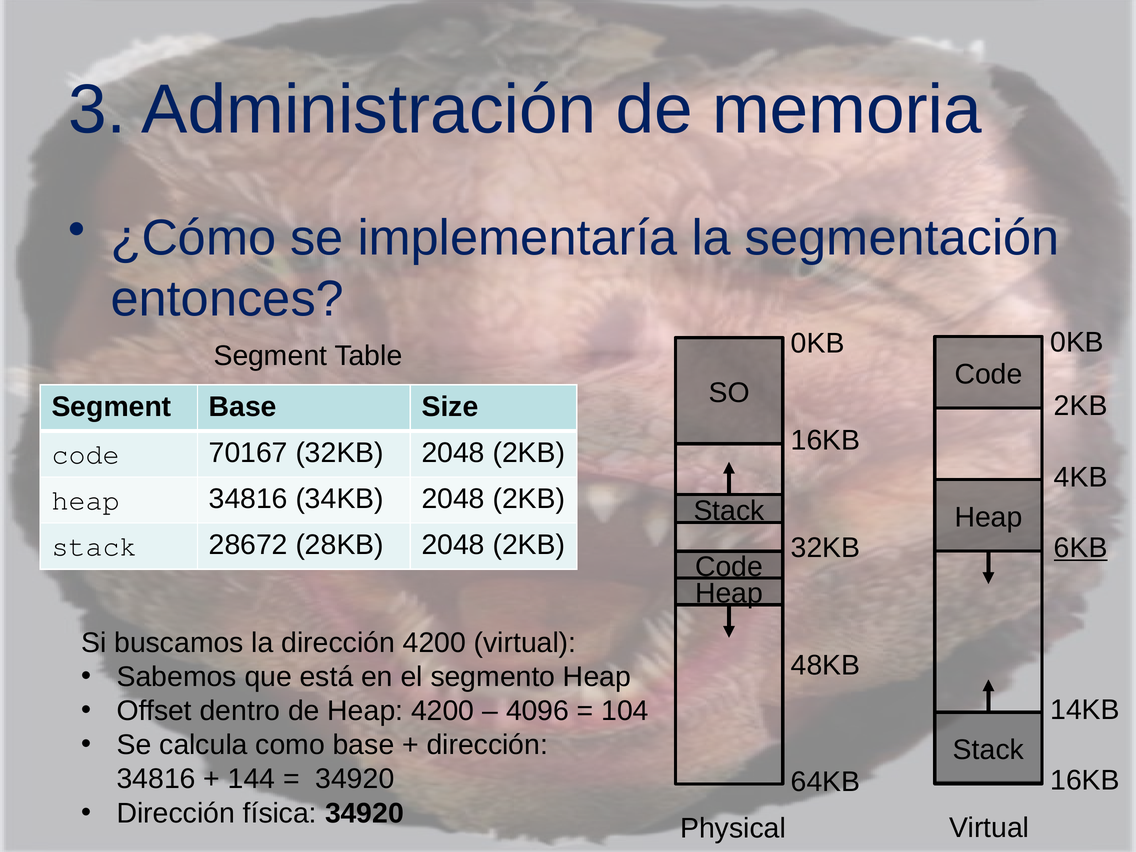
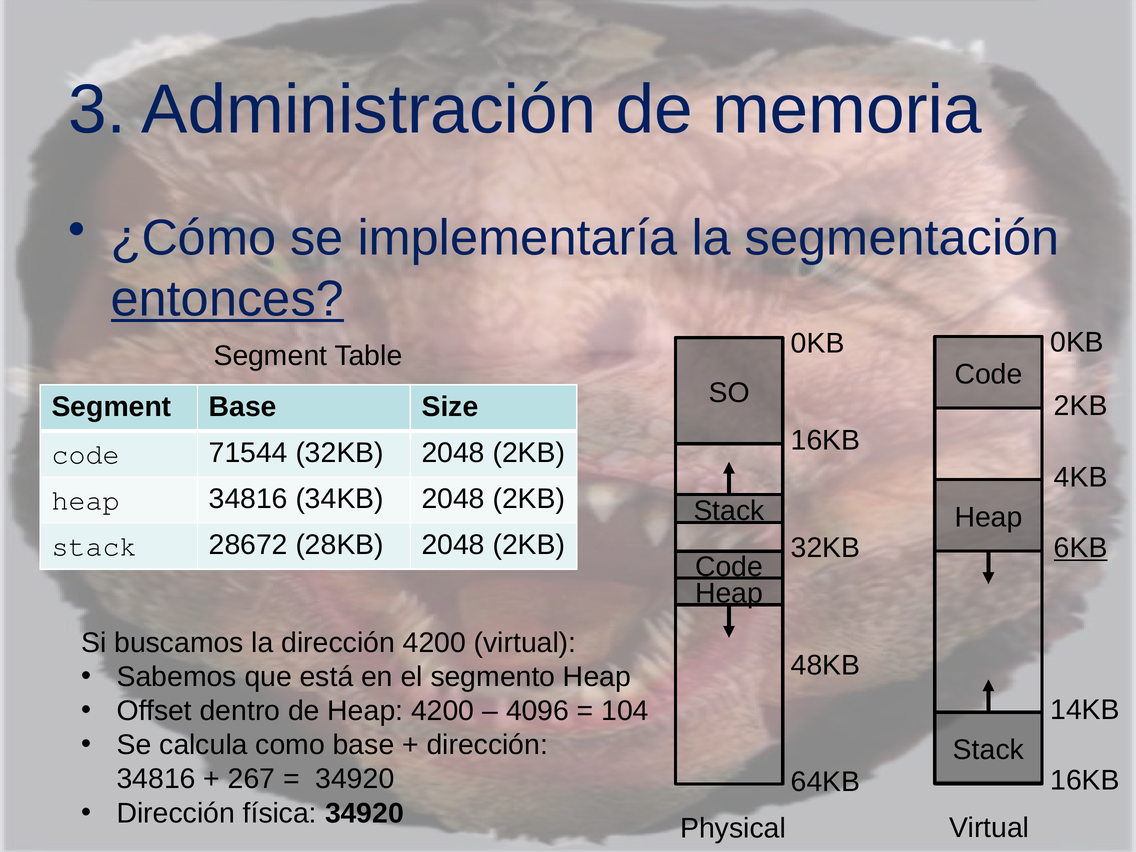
entonces underline: none -> present (227, 299)
70167: 70167 -> 71544 (248, 453)
144: 144 -> 267 (252, 779)
